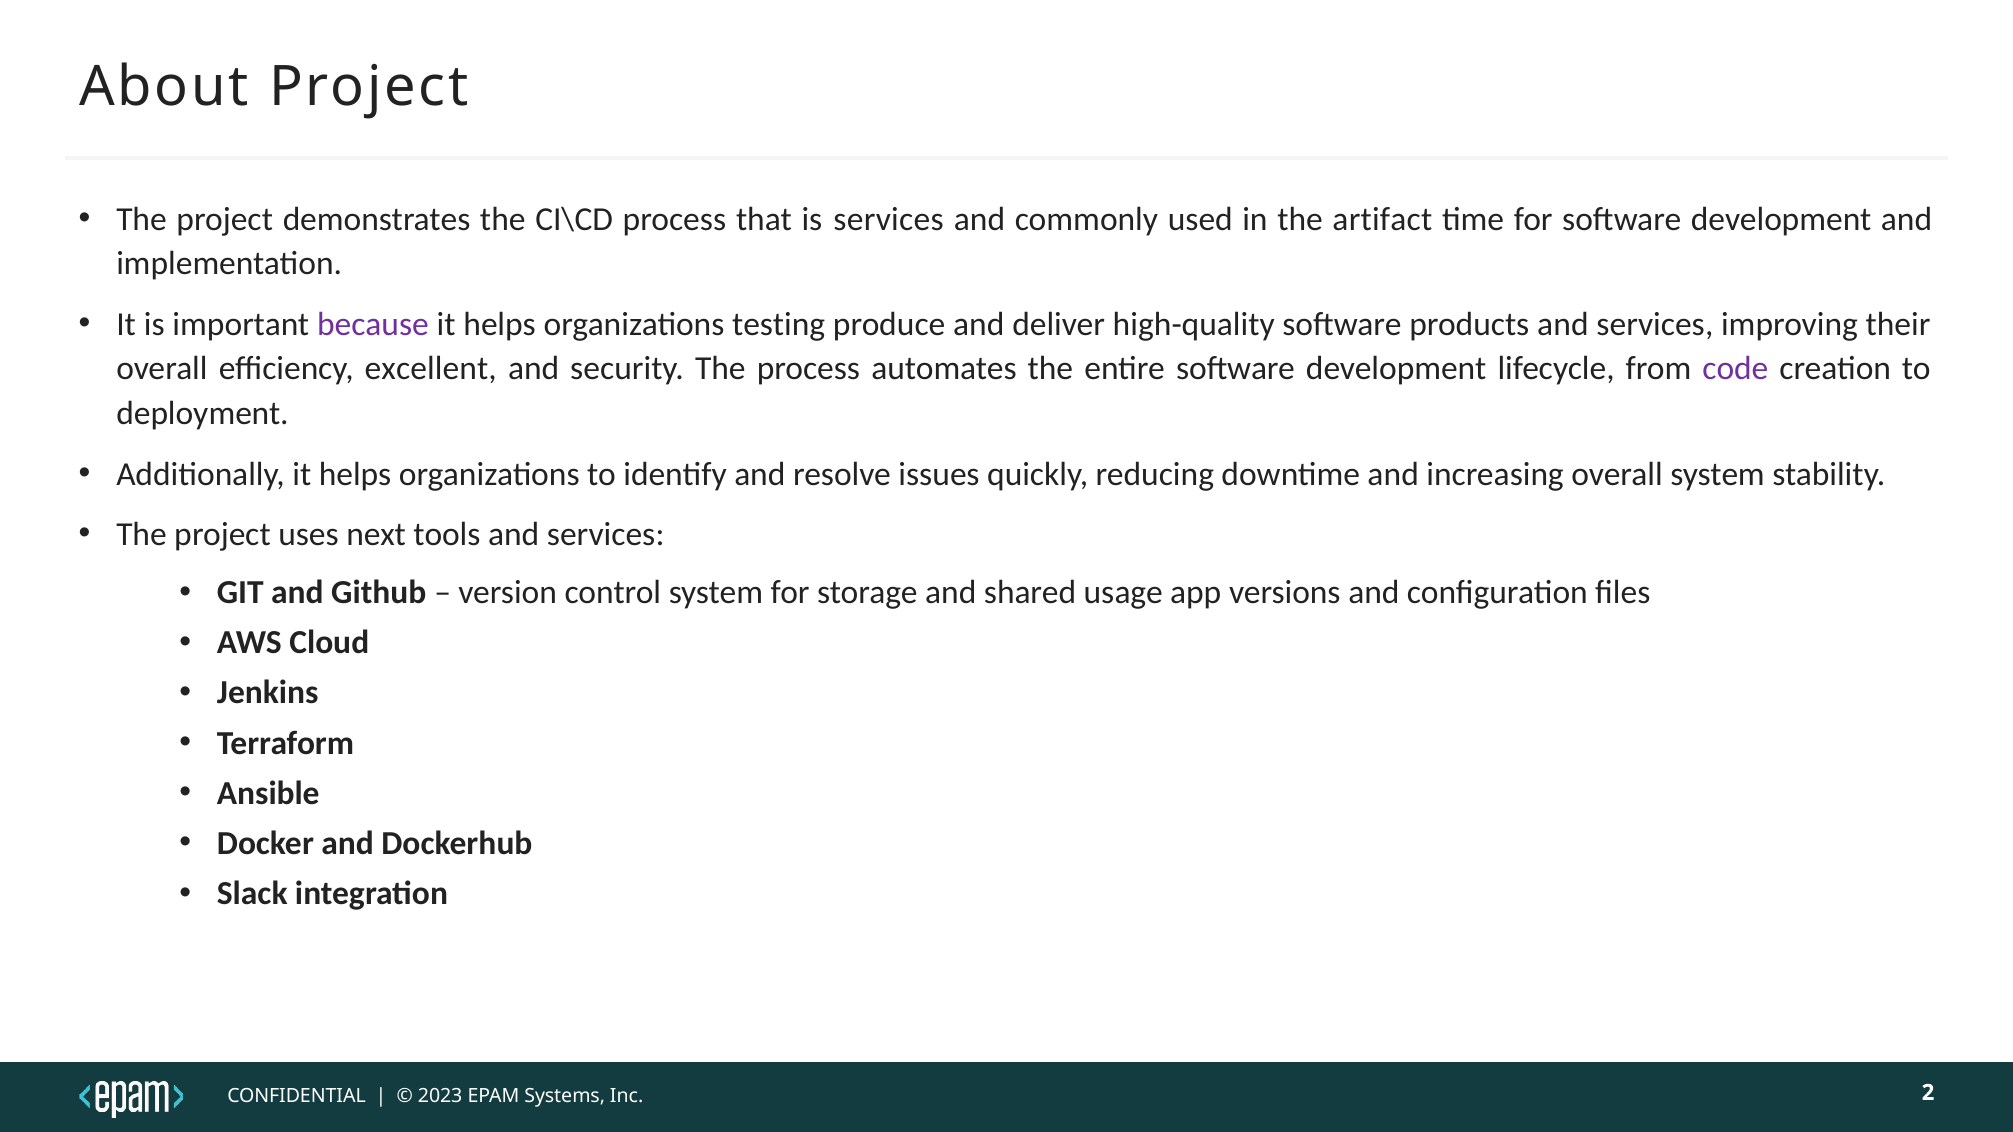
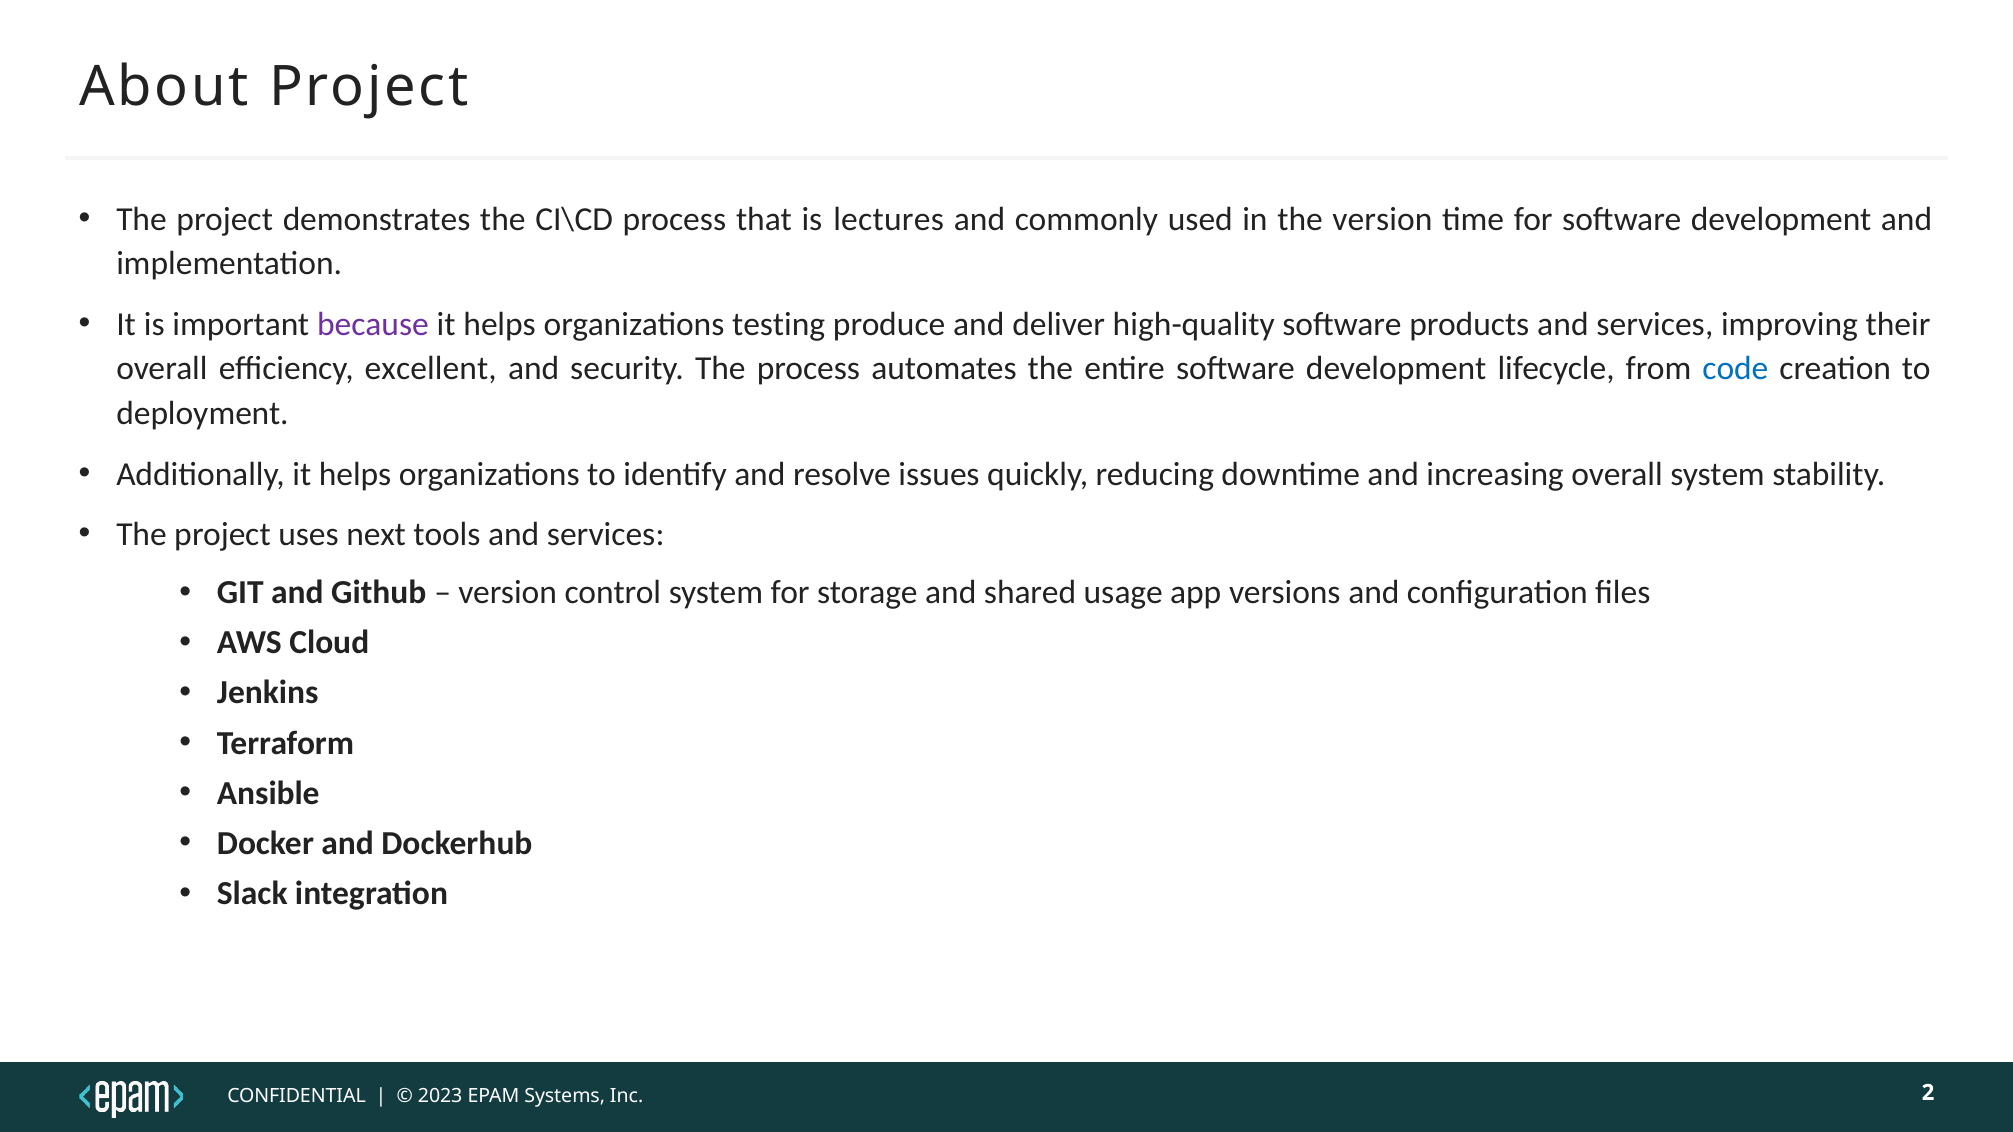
is services: services -> lectures (889, 219)
the artifact: artifact -> version (1382, 219)
code colour: purple -> blue (1735, 369)
